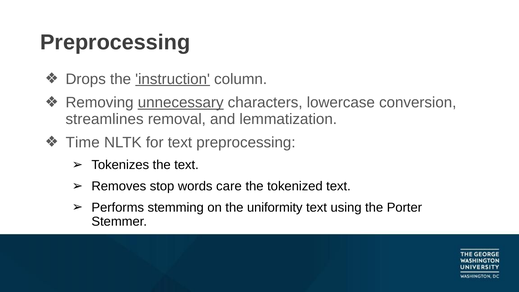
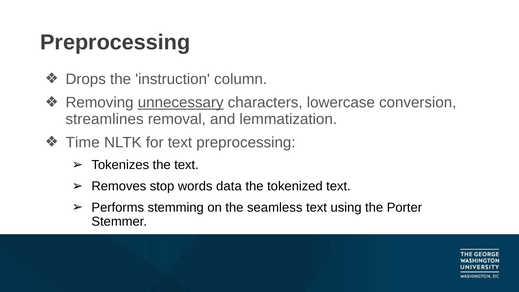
instruction underline: present -> none (173, 79)
care: care -> data (229, 186)
uniformity: uniformity -> seamless (275, 207)
